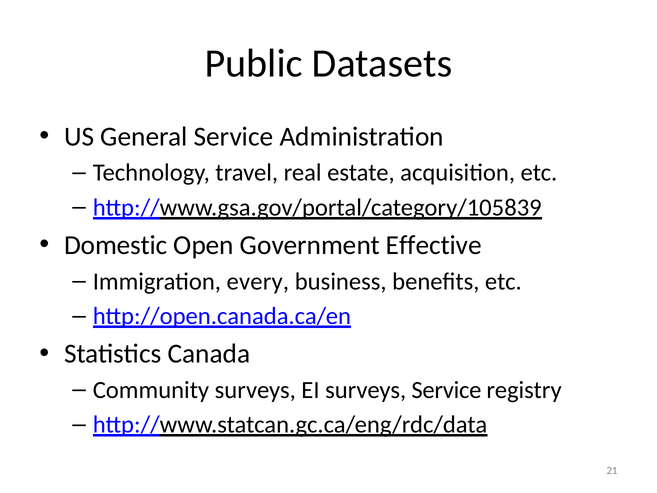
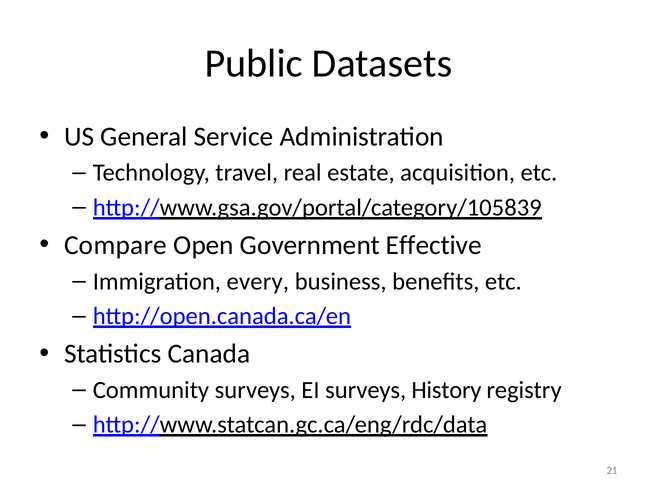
Domestic: Domestic -> Compare (116, 245)
surveys Service: Service -> History (446, 390)
